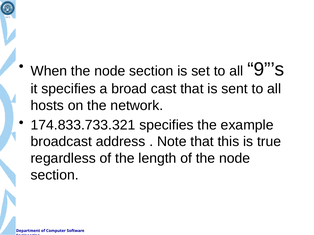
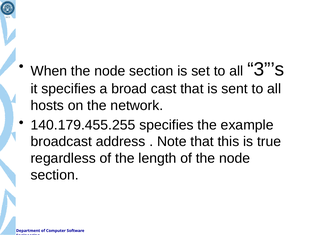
9”’s: 9”’s -> 3”’s (266, 69)
174.833.733.321: 174.833.733.321 -> 140.179.455.255 (83, 125)
